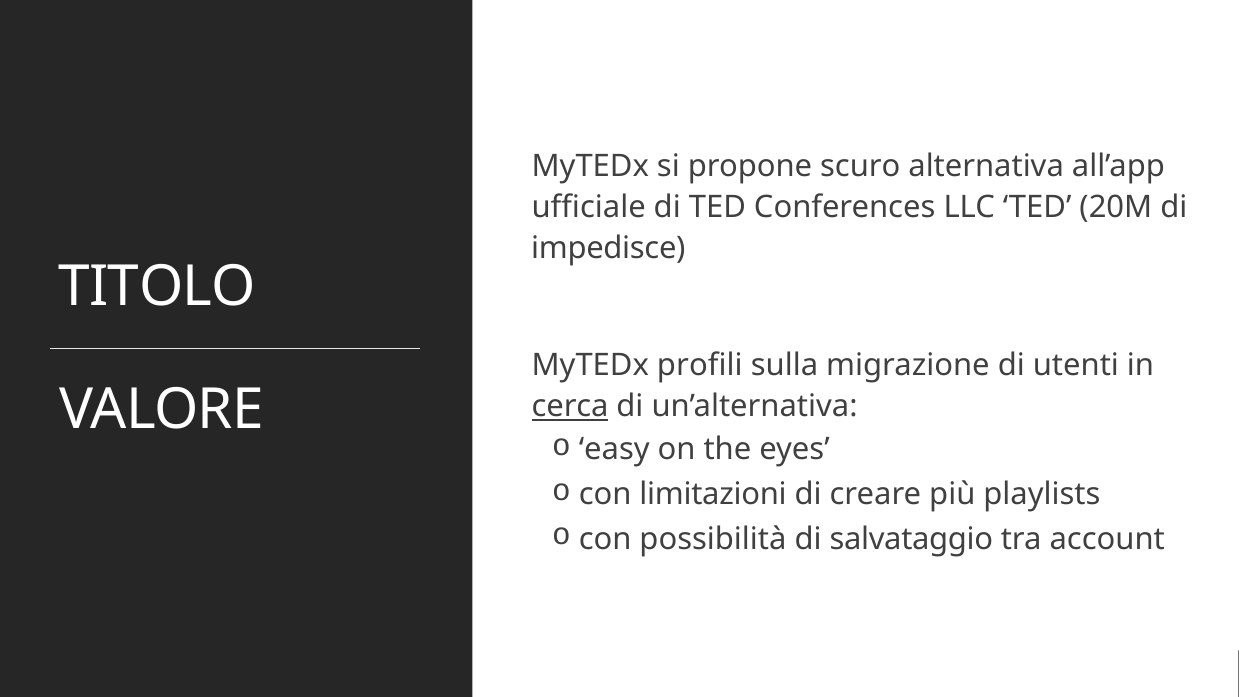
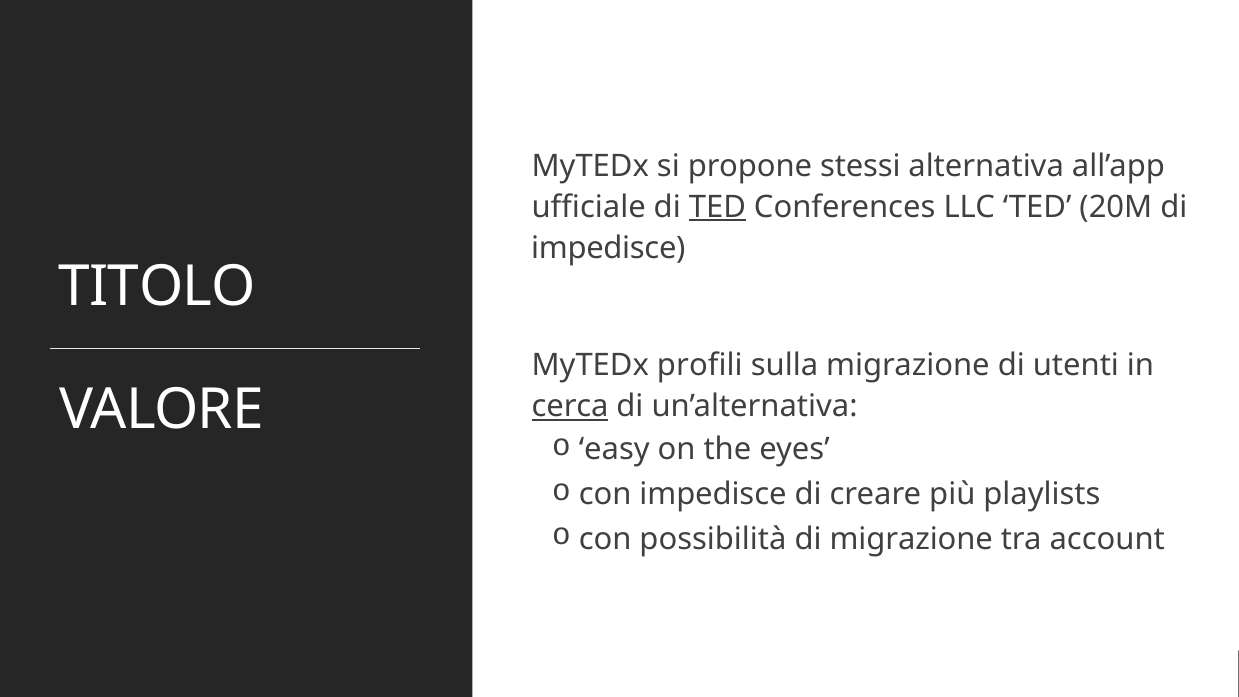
scuro: scuro -> stessi (860, 166)
TED underline: none -> present (717, 207)
con limitazioni: limitazioni -> impedisce (713, 494)
di salvataggio: salvataggio -> migrazione (911, 539)
